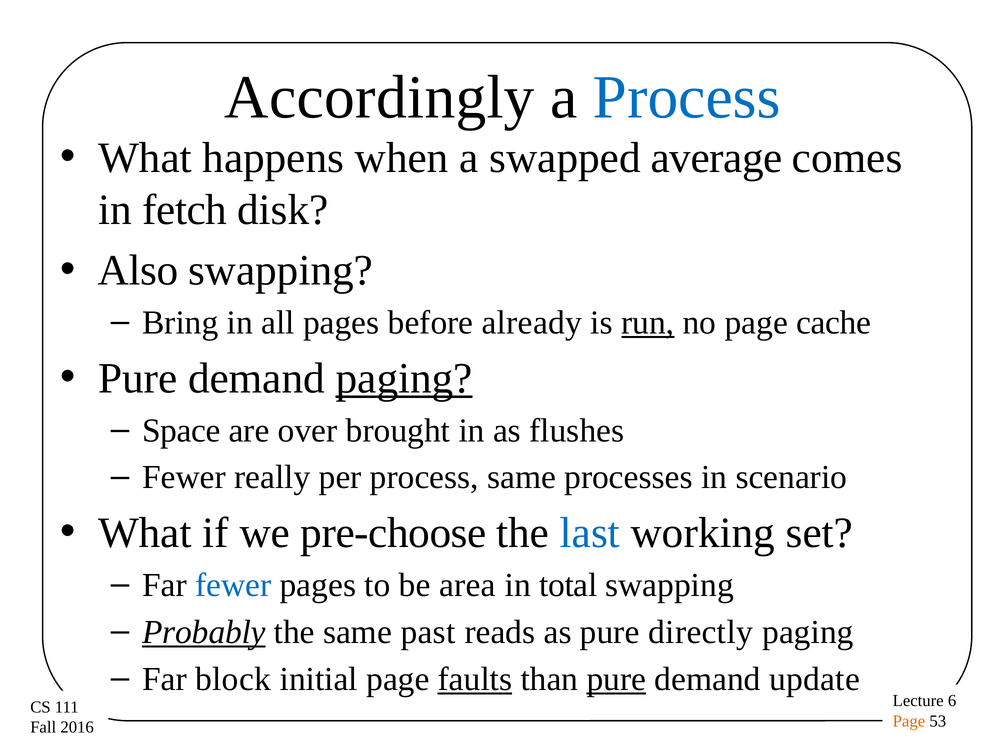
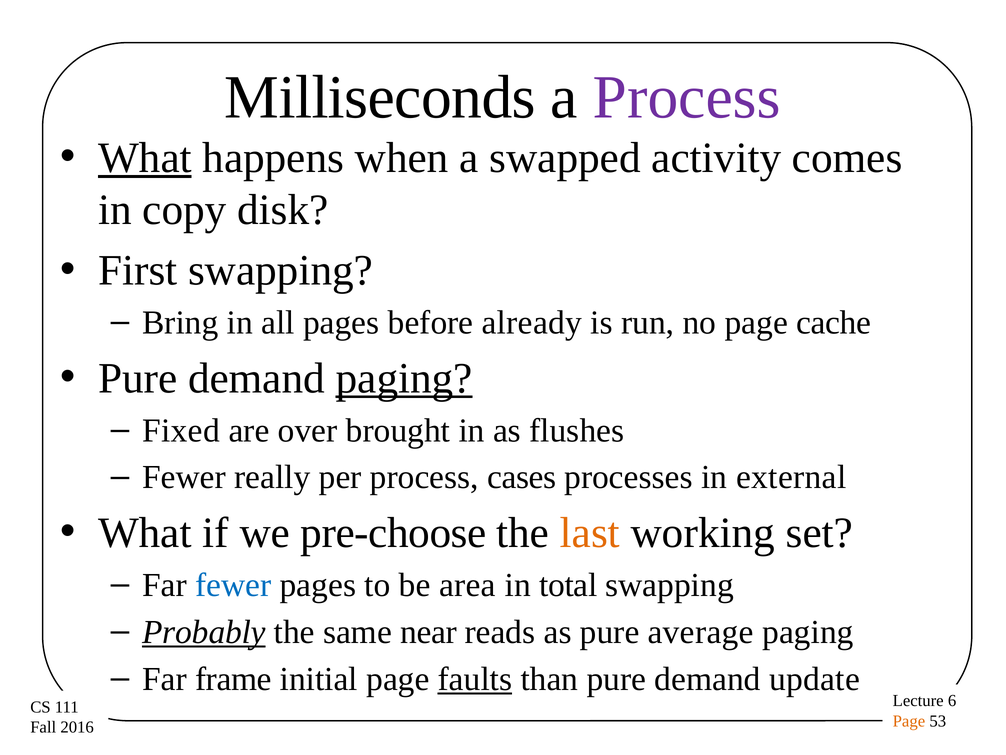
Accordingly: Accordingly -> Milliseconds (380, 97)
Process colour: blue -> purple (687, 97)
What underline: none -> present (145, 158)
average: average -> activity (716, 158)
fetch: fetch -> copy (185, 210)
Also: Also -> First (138, 270)
run underline: present -> none (648, 323)
Space: Space -> Fixed (181, 430)
process same: same -> cases (522, 477)
scenario: scenario -> external (791, 477)
last colour: blue -> orange (590, 533)
past: past -> near (428, 632)
directly: directly -> average (701, 632)
block: block -> frame (233, 679)
pure underline: present -> none (616, 679)
